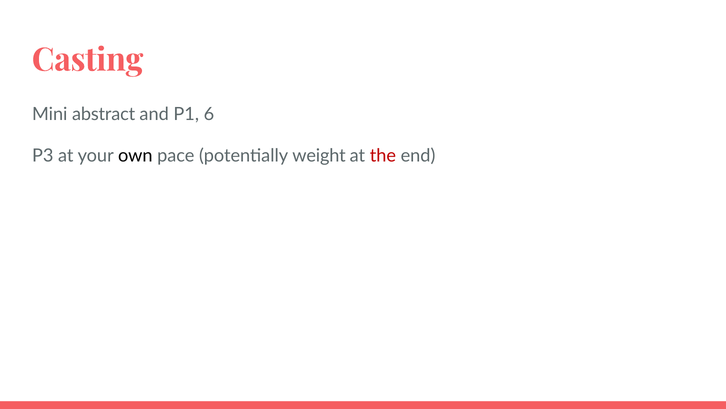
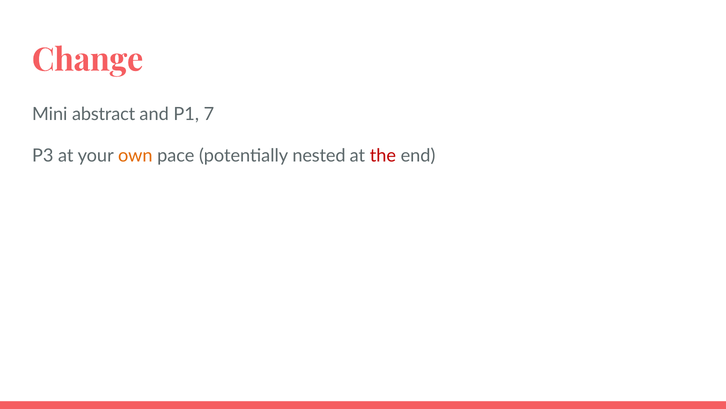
Casting: Casting -> Change (88, 60)
6: 6 -> 7 (209, 114)
own colour: black -> orange (135, 155)
weight: weight -> nested (319, 155)
